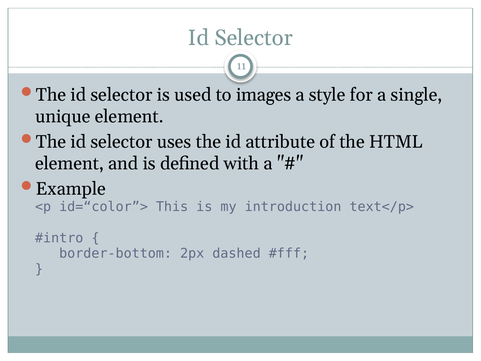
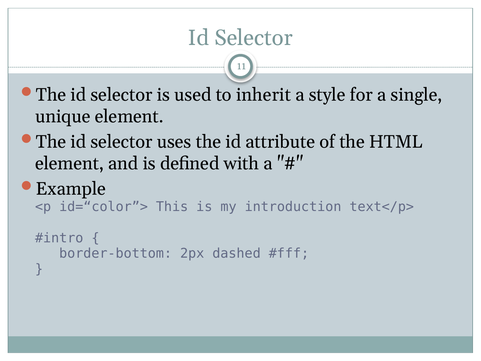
images: images -> inherit (263, 95)
